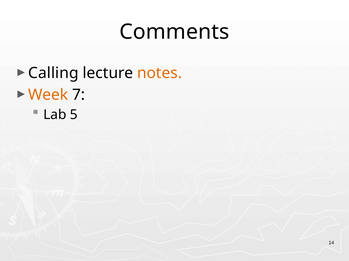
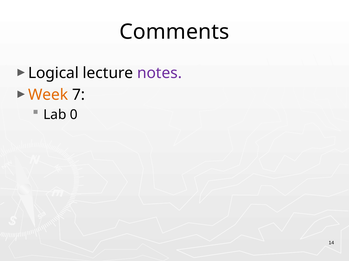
Calling: Calling -> Logical (53, 73)
notes colour: orange -> purple (159, 73)
5: 5 -> 0 (74, 115)
